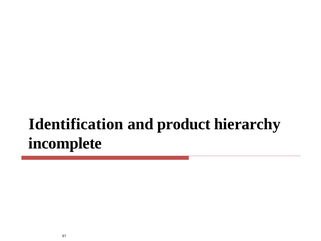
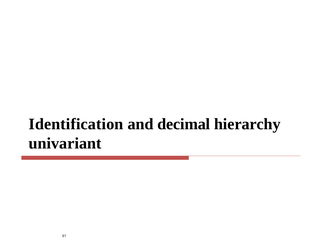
product: product -> decimal (184, 124)
incomplete: incomplete -> univariant (65, 143)
